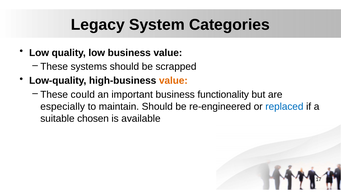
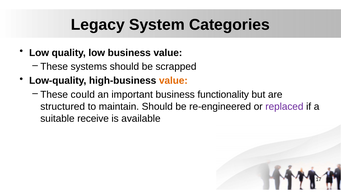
especially: especially -> structured (63, 106)
replaced colour: blue -> purple (284, 106)
chosen: chosen -> receive (93, 118)
